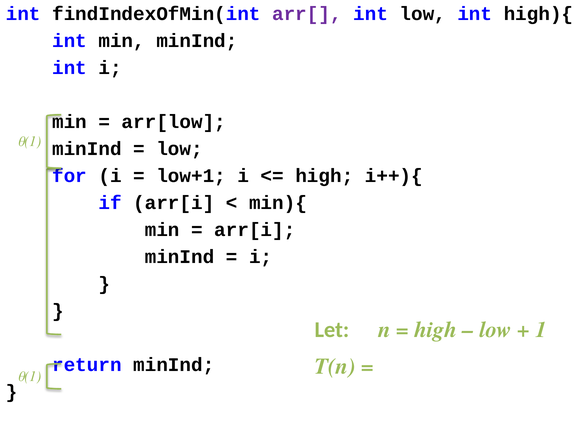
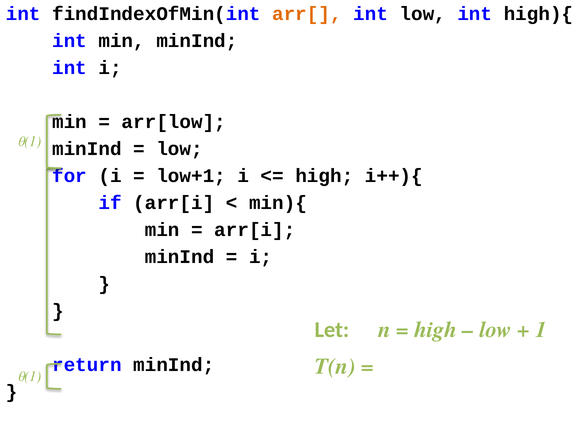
arr[ colour: purple -> orange (307, 14)
